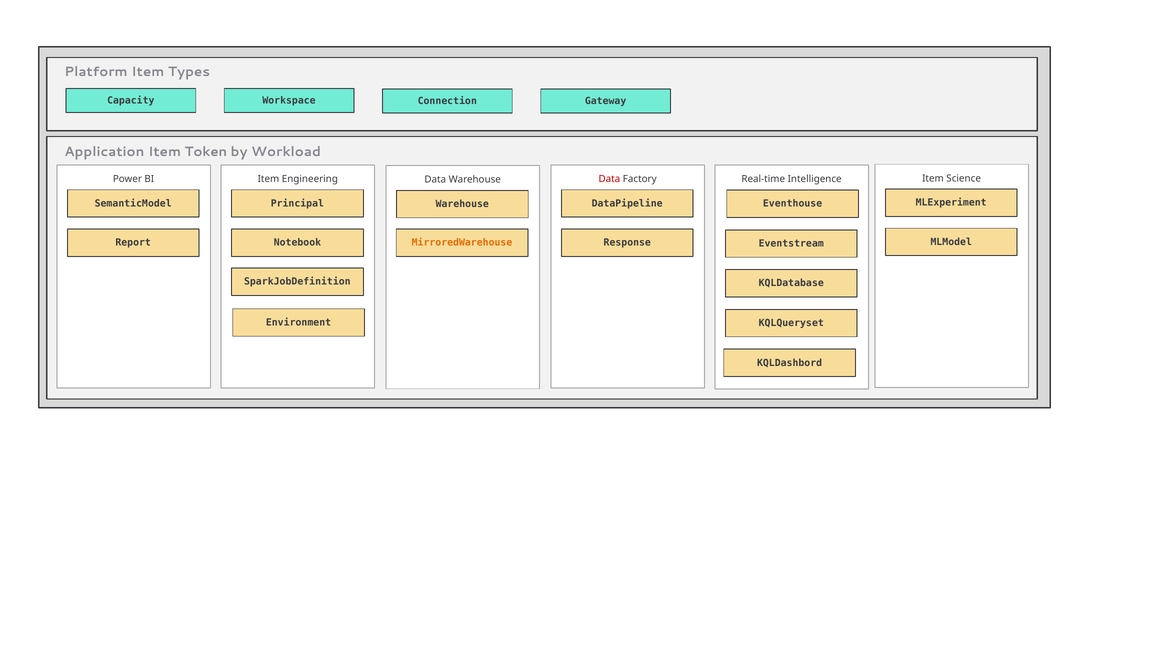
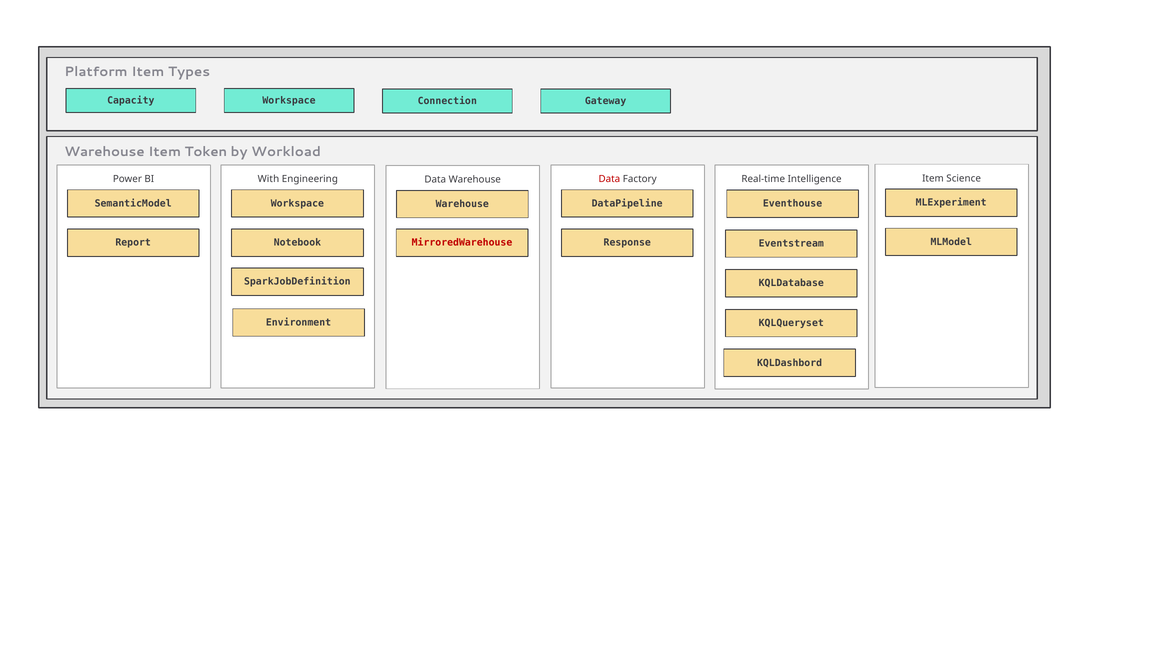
Application: Application -> Warehouse (104, 152)
Item: Item -> With (268, 179)
Principal: Principal -> Workspace (297, 203)
MirroredWarehouse colour: orange -> red (462, 242)
